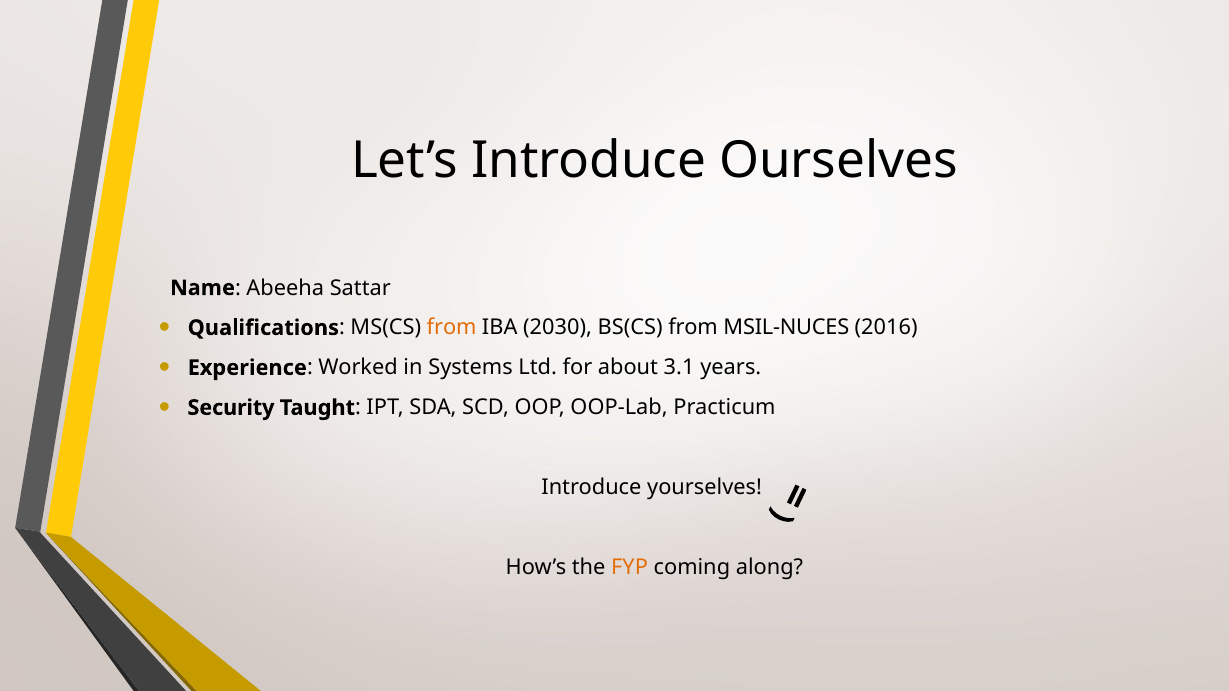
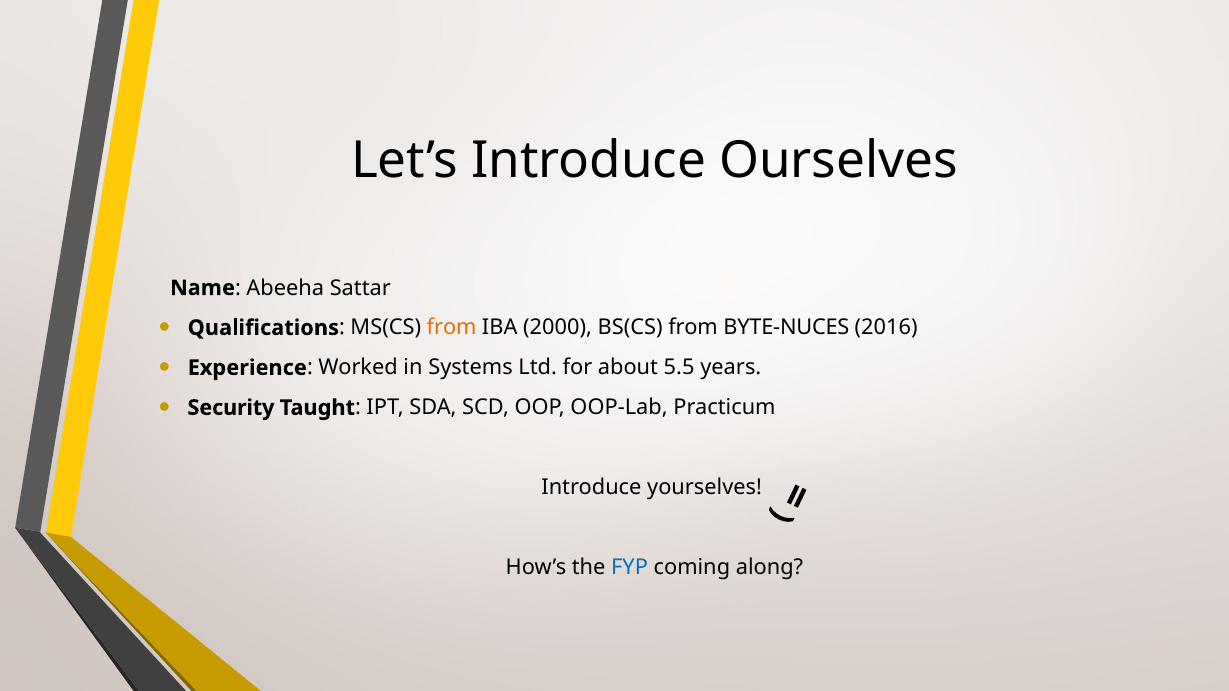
2030: 2030 -> 2000 (558, 328)
MSIL-NUCES: MSIL-NUCES -> BYTE-NUCES (786, 328)
3.1: 3.1 -> 5.5 (679, 368)
FYP colour: orange -> blue (630, 568)
